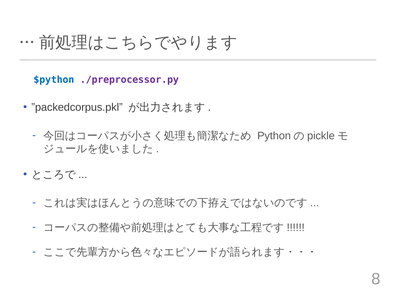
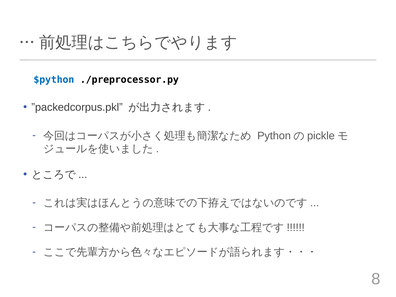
./preprocessor.py colour: purple -> black (129, 80)
